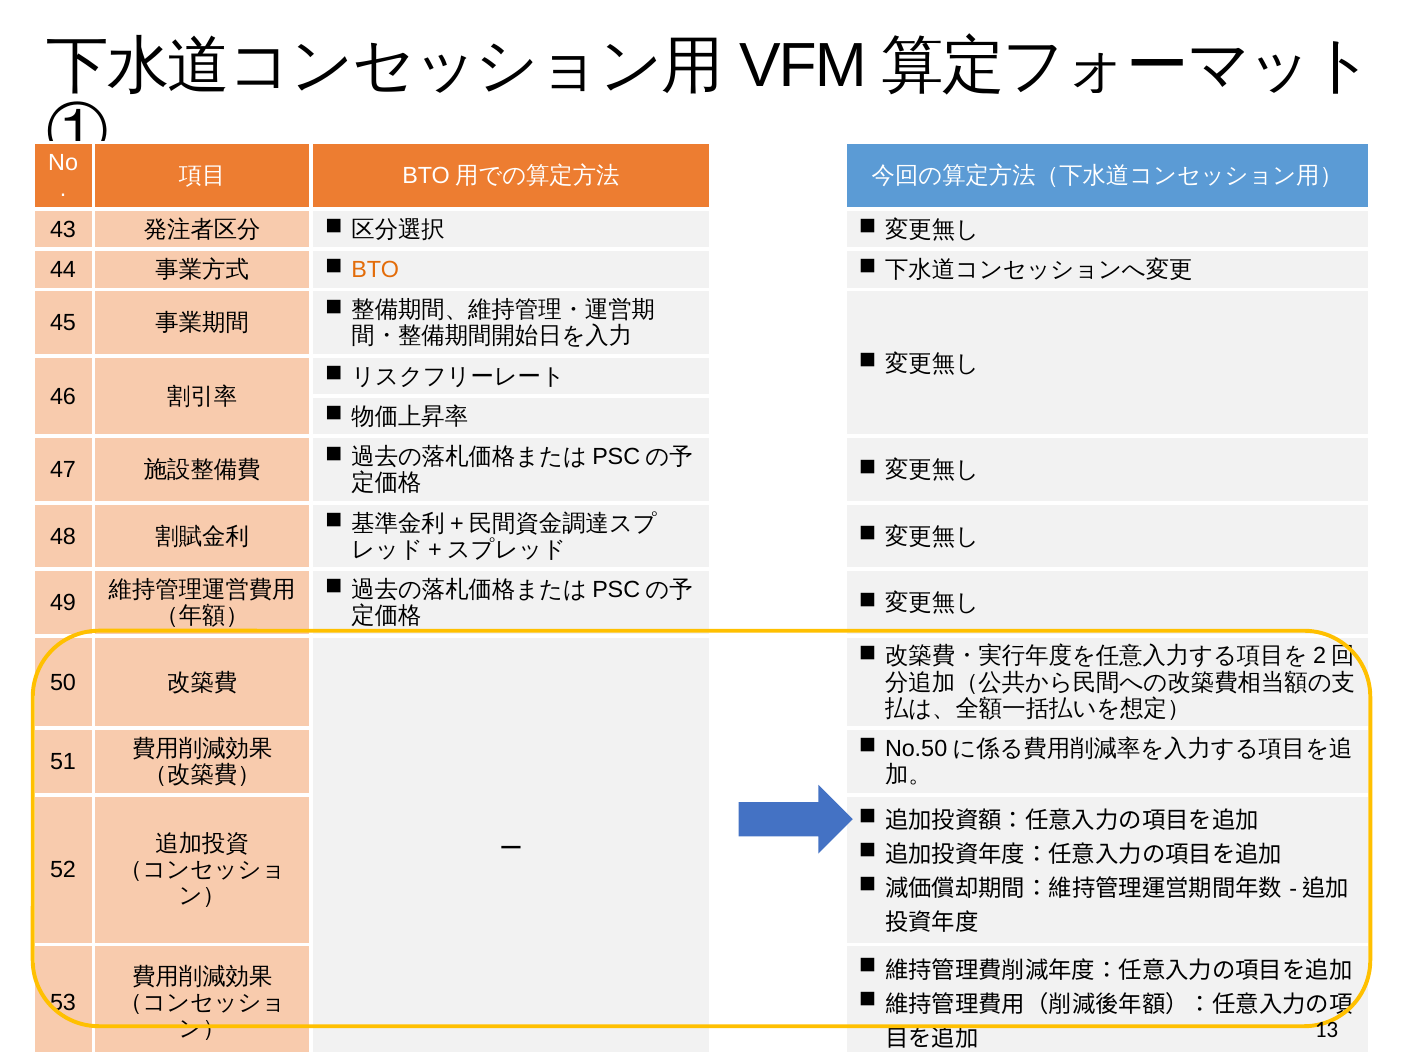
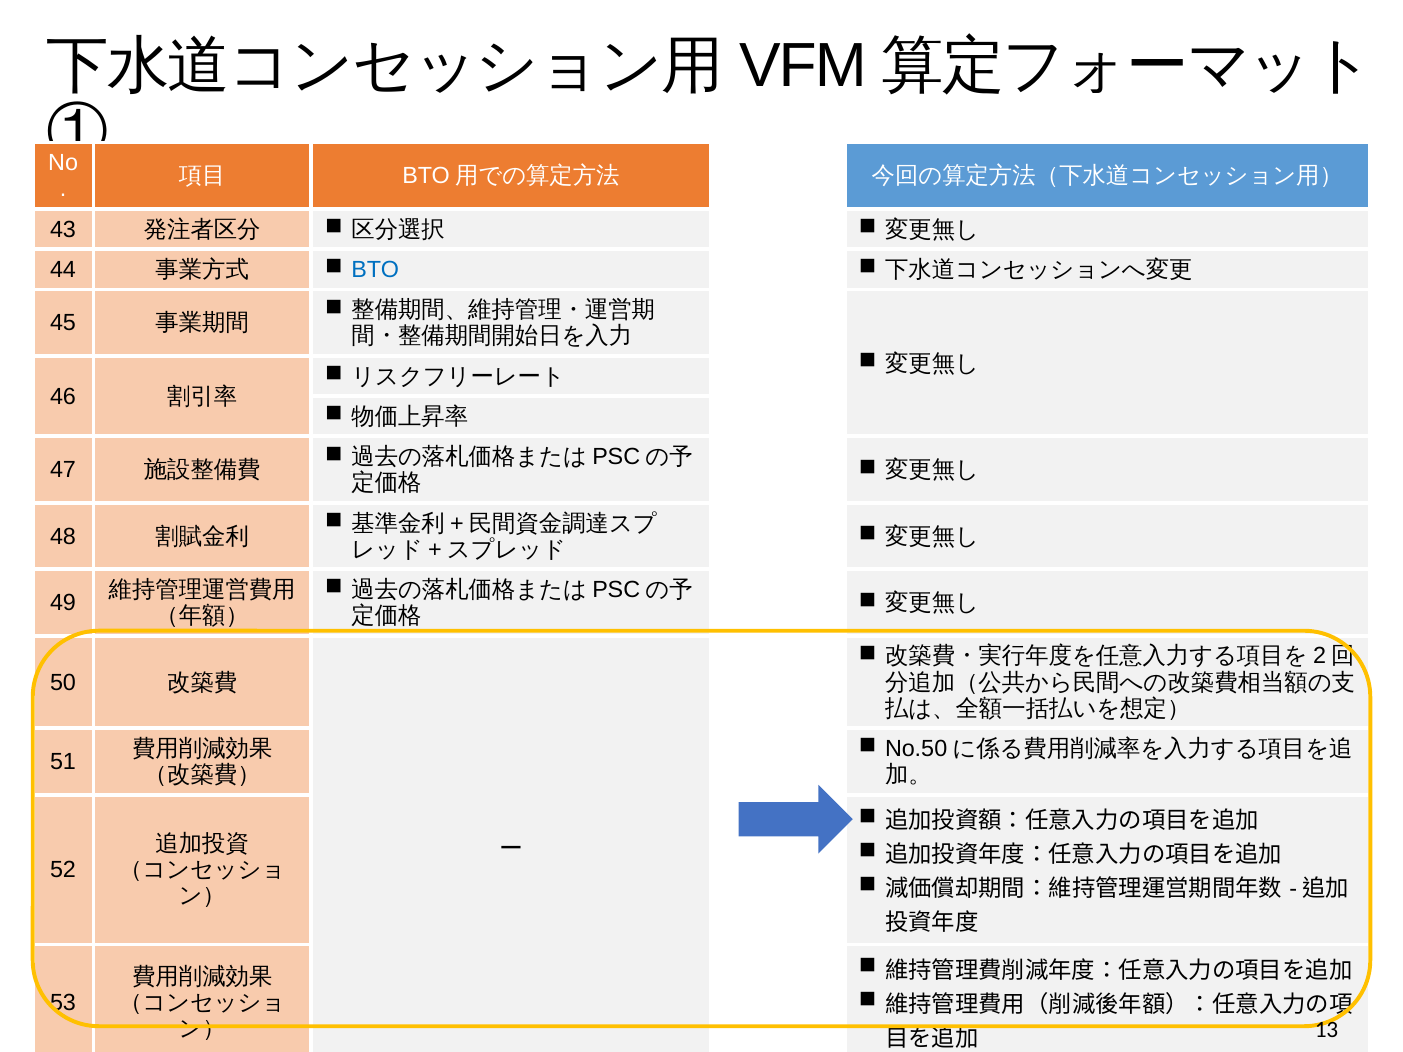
BTO colour: orange -> blue (375, 270)
